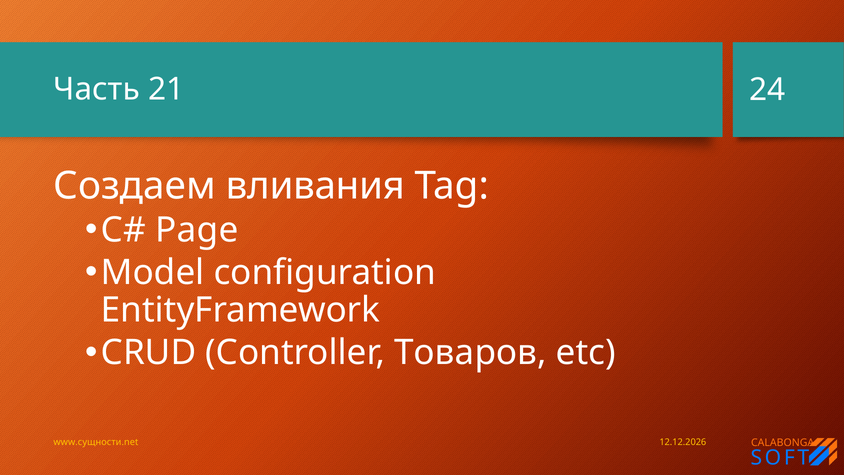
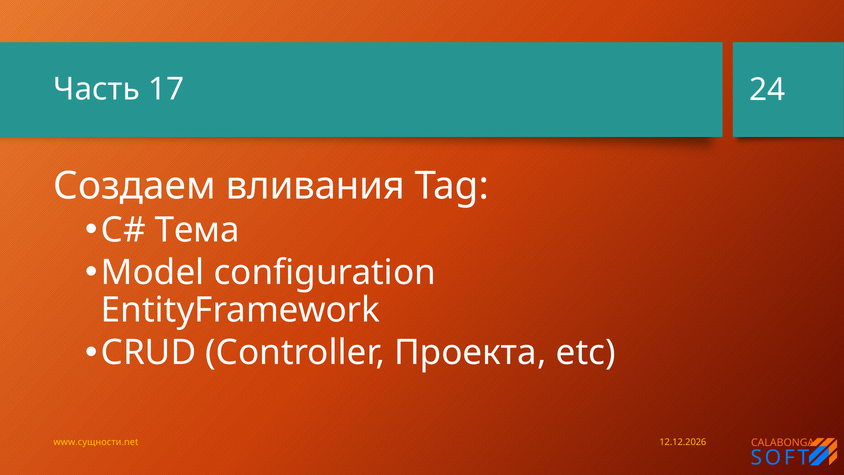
21: 21 -> 17 (166, 89)
Page: Page -> Тема (197, 230)
Товаров: Товаров -> Проекта (470, 353)
